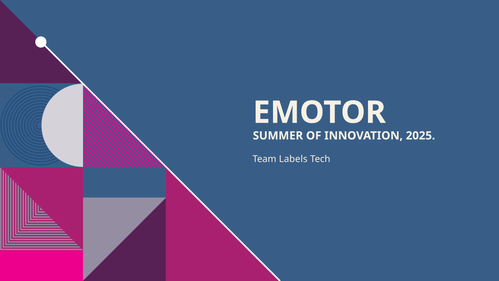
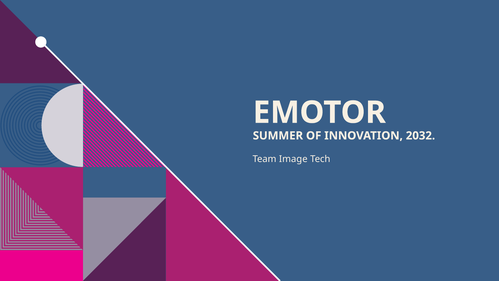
2025: 2025 -> 2032 (420, 136)
Labels: Labels -> Image (293, 159)
